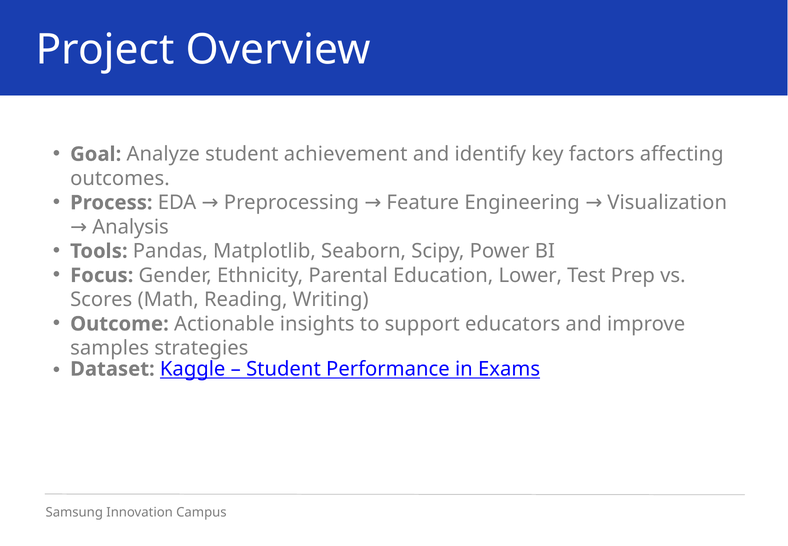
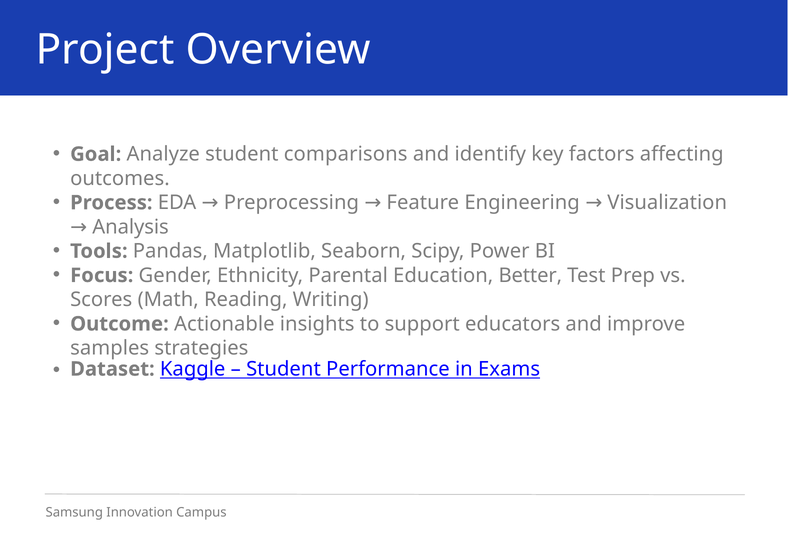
achievement: achievement -> comparisons (346, 154)
Lower: Lower -> Better (530, 276)
